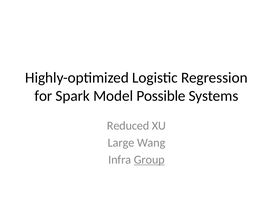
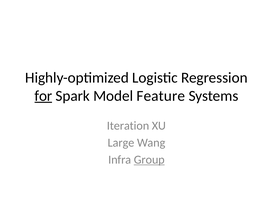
for underline: none -> present (43, 96)
Possible: Possible -> Feature (161, 96)
Reduced: Reduced -> Iteration (128, 126)
